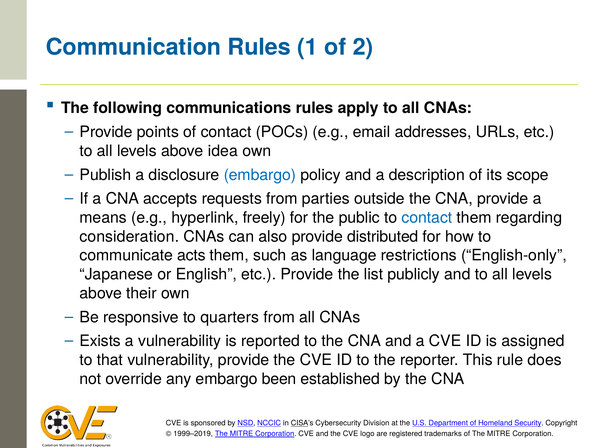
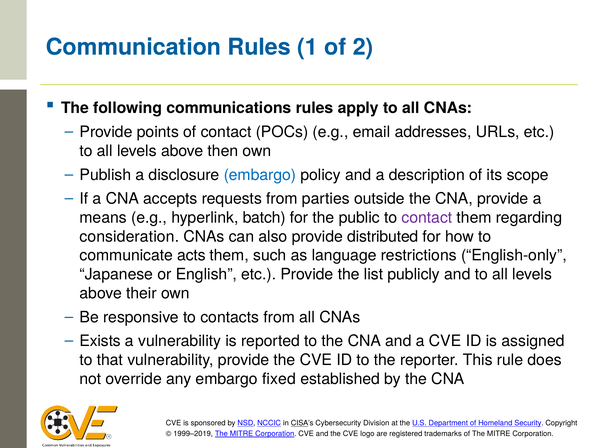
idea: idea -> then (223, 151)
freely: freely -> batch (264, 218)
contact colour: blue -> purple (427, 218)
quarters: quarters -> contacts (230, 318)
been: been -> fixed (279, 379)
